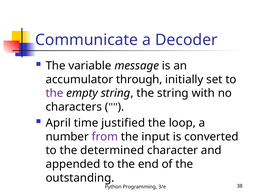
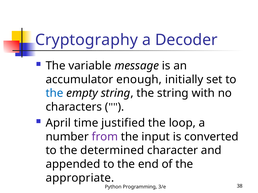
Communicate: Communicate -> Cryptography (86, 40)
through: through -> enough (139, 80)
the colour: purple -> blue (54, 93)
outstanding: outstanding -> appropriate (80, 178)
